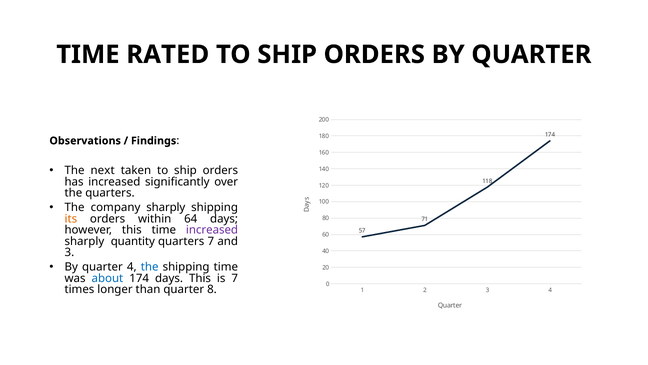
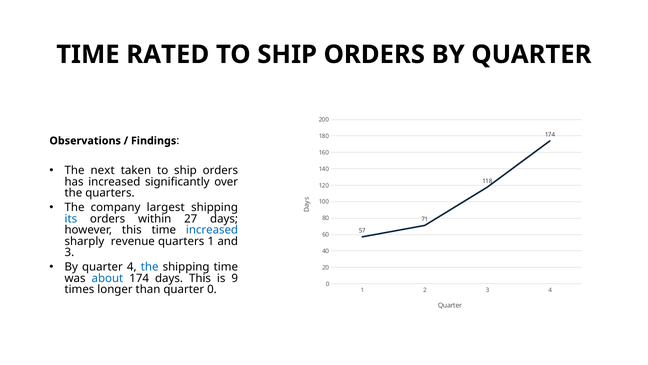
company sharply: sharply -> largest (166, 207)
its colour: orange -> blue (71, 219)
64: 64 -> 27 (191, 219)
increased colour: purple -> blue (212, 230)
quantity: quantity -> revenue (133, 241)
quarters 7: 7 -> 1 (211, 241)
is 7: 7 -> 9 (235, 278)
quarter 8: 8 -> 0 (212, 289)
